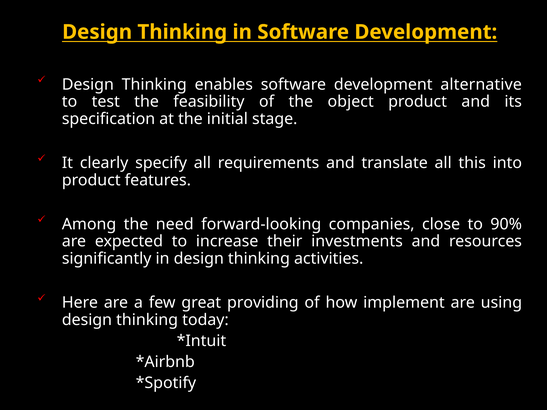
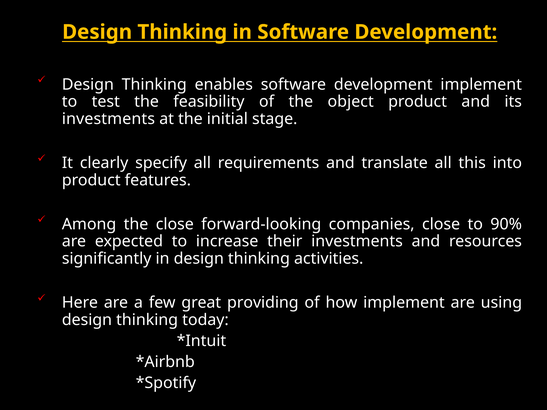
development alternative: alternative -> implement (481, 85)
specification: specification -> investments (108, 119)
the need: need -> close (175, 224)
